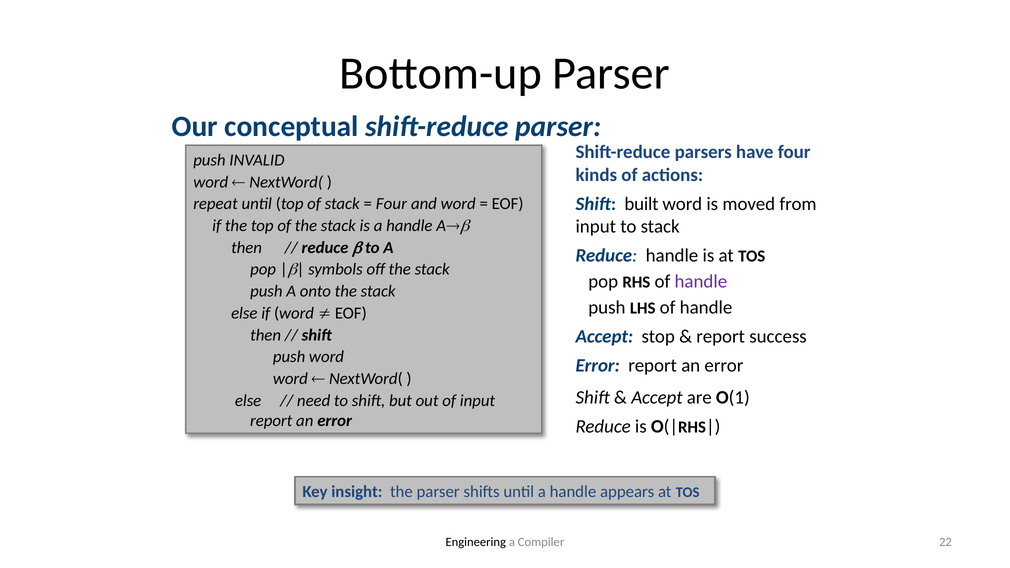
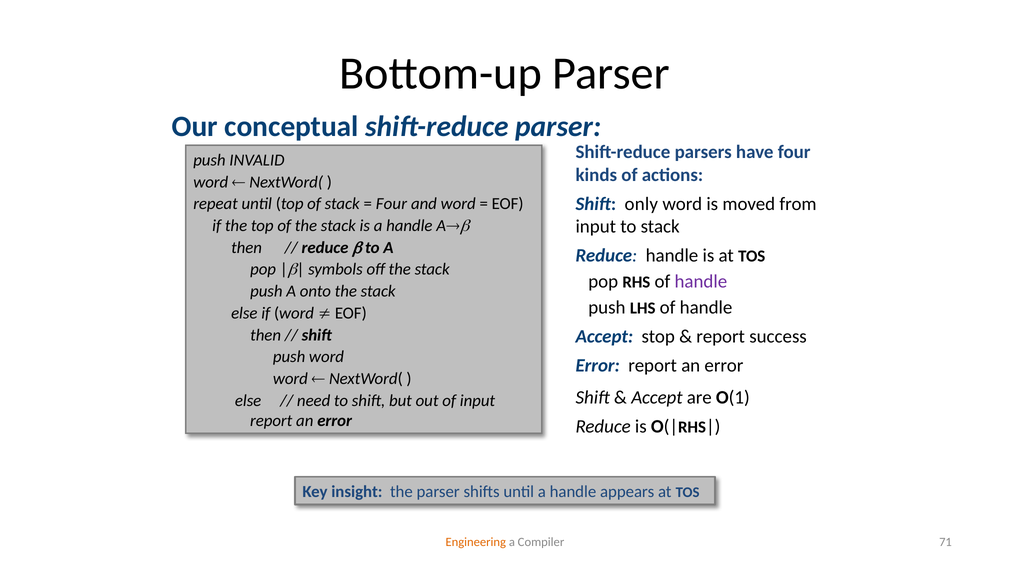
built: built -> only (641, 204)
Engineering colour: black -> orange (476, 542)
22: 22 -> 71 (946, 542)
